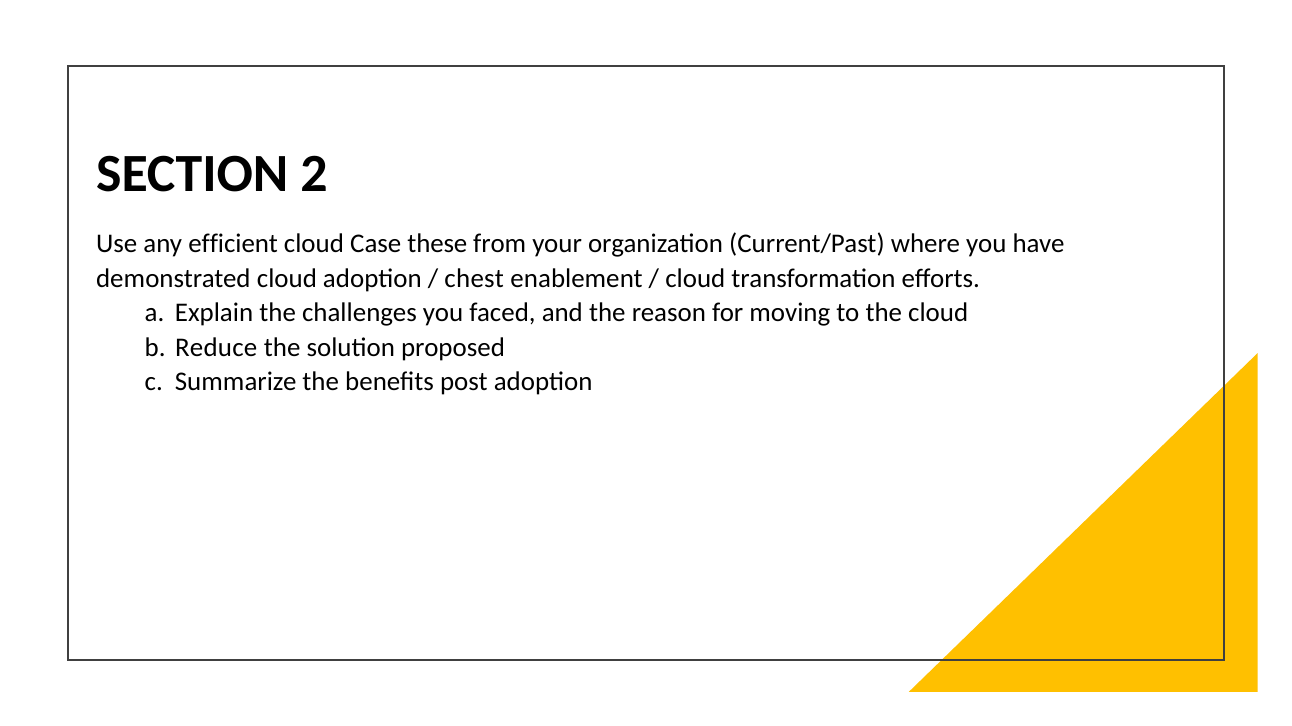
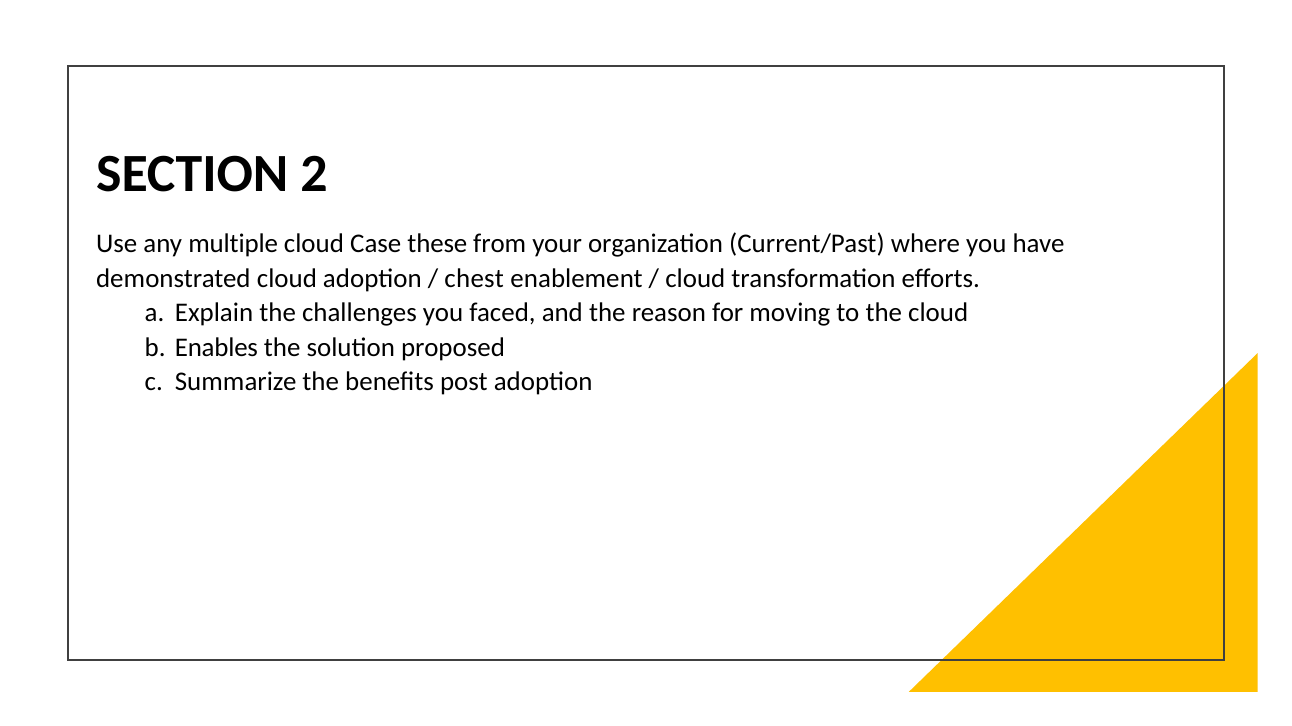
efficient: efficient -> multiple (233, 244)
Reduce: Reduce -> Enables (216, 348)
